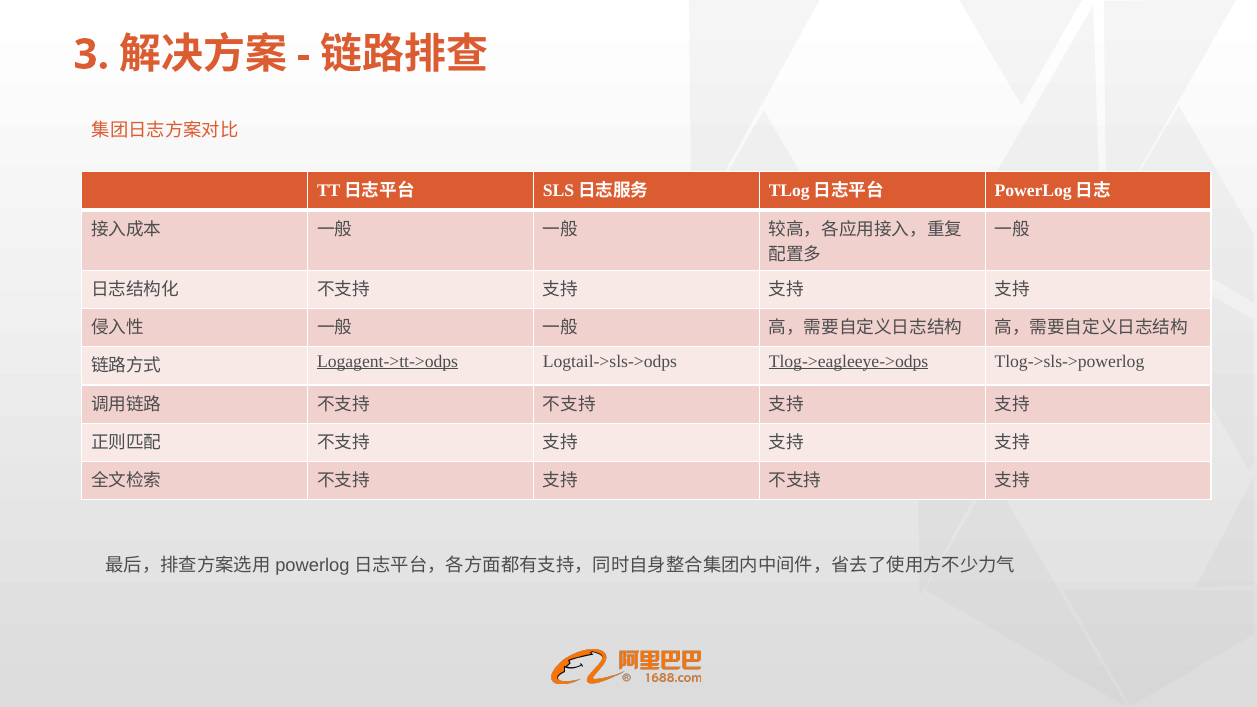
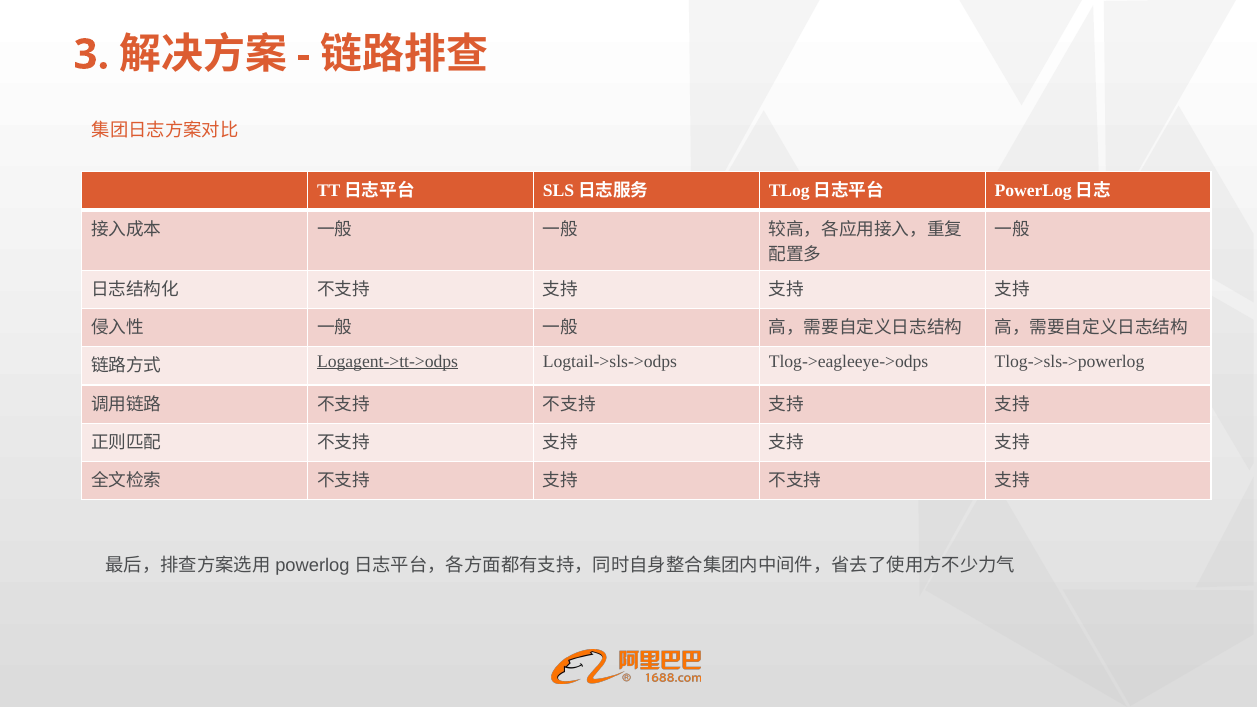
Tlog->eagleeye->odps underline: present -> none (849, 361)
